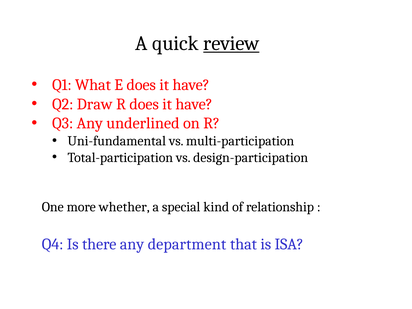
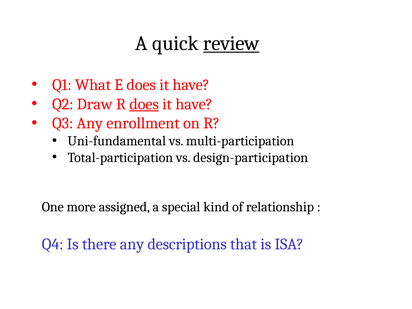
does underline: none -> present (144, 104)
underlined: underlined -> enrollment (143, 123)
whether: whether -> assigned (124, 207)
department: department -> descriptions (187, 244)
